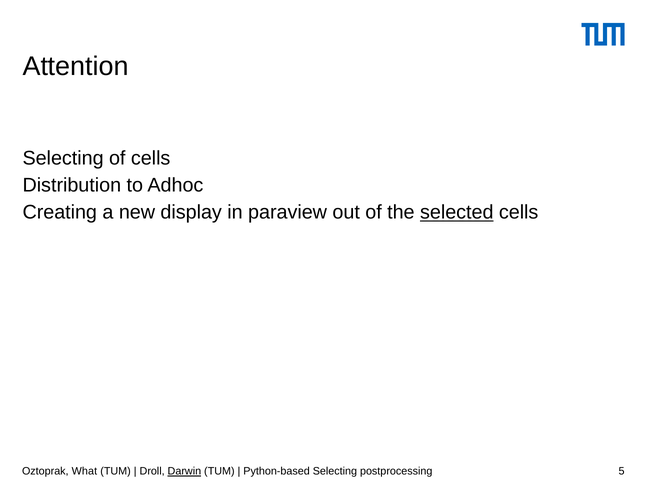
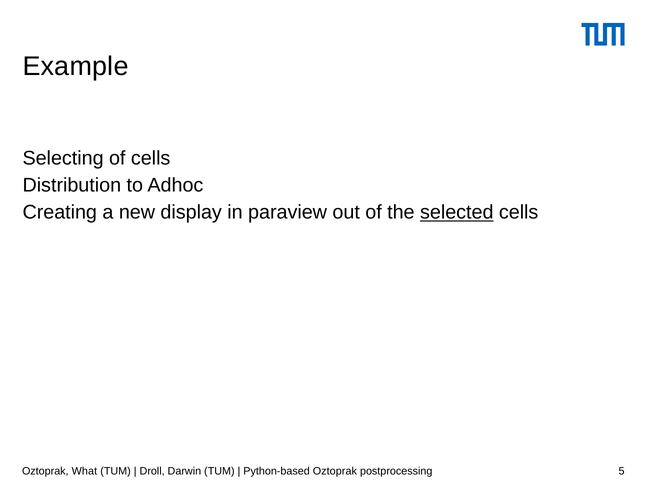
Attention: Attention -> Example (76, 66)
Darwin underline: present -> none (184, 472)
Python-based Selecting: Selecting -> Oztoprak (335, 472)
